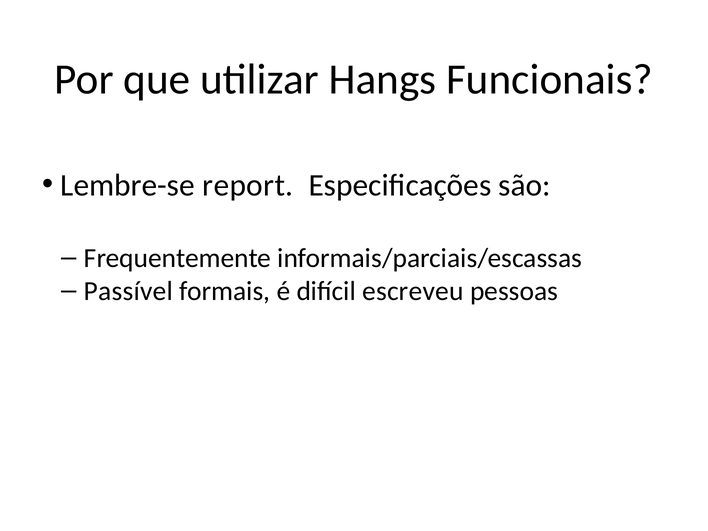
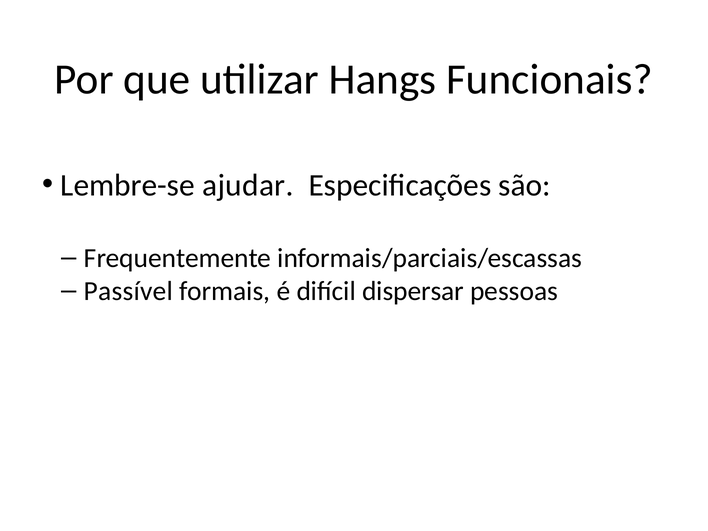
report: report -> ajudar (248, 185)
escreveu: escreveu -> dispersar (413, 291)
